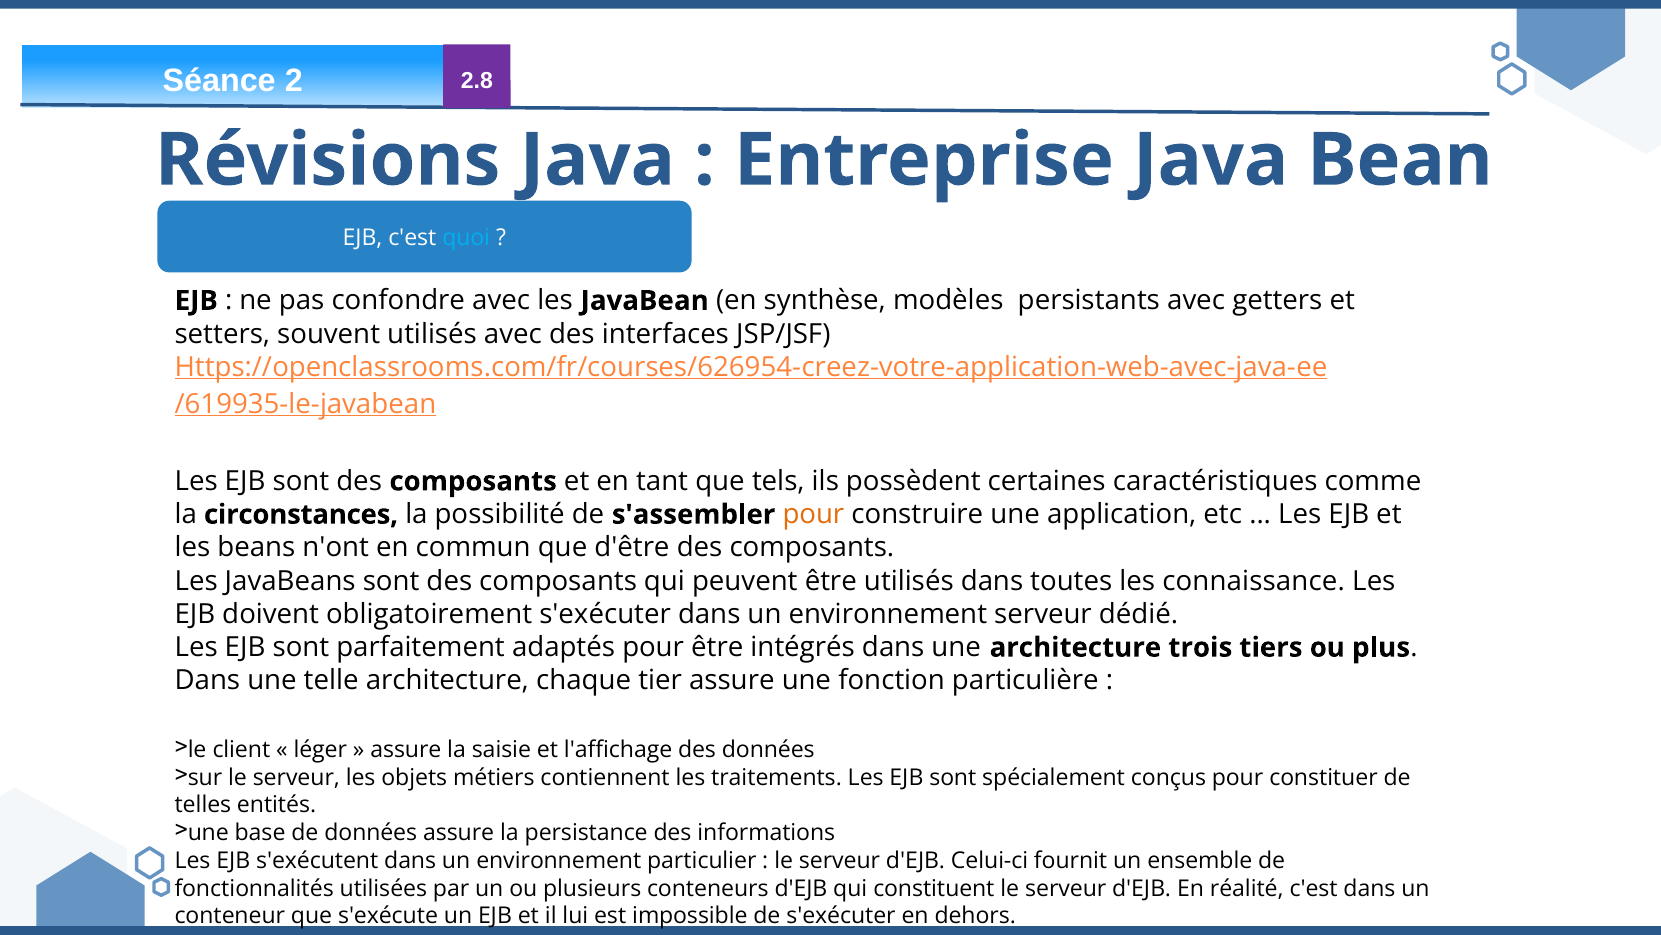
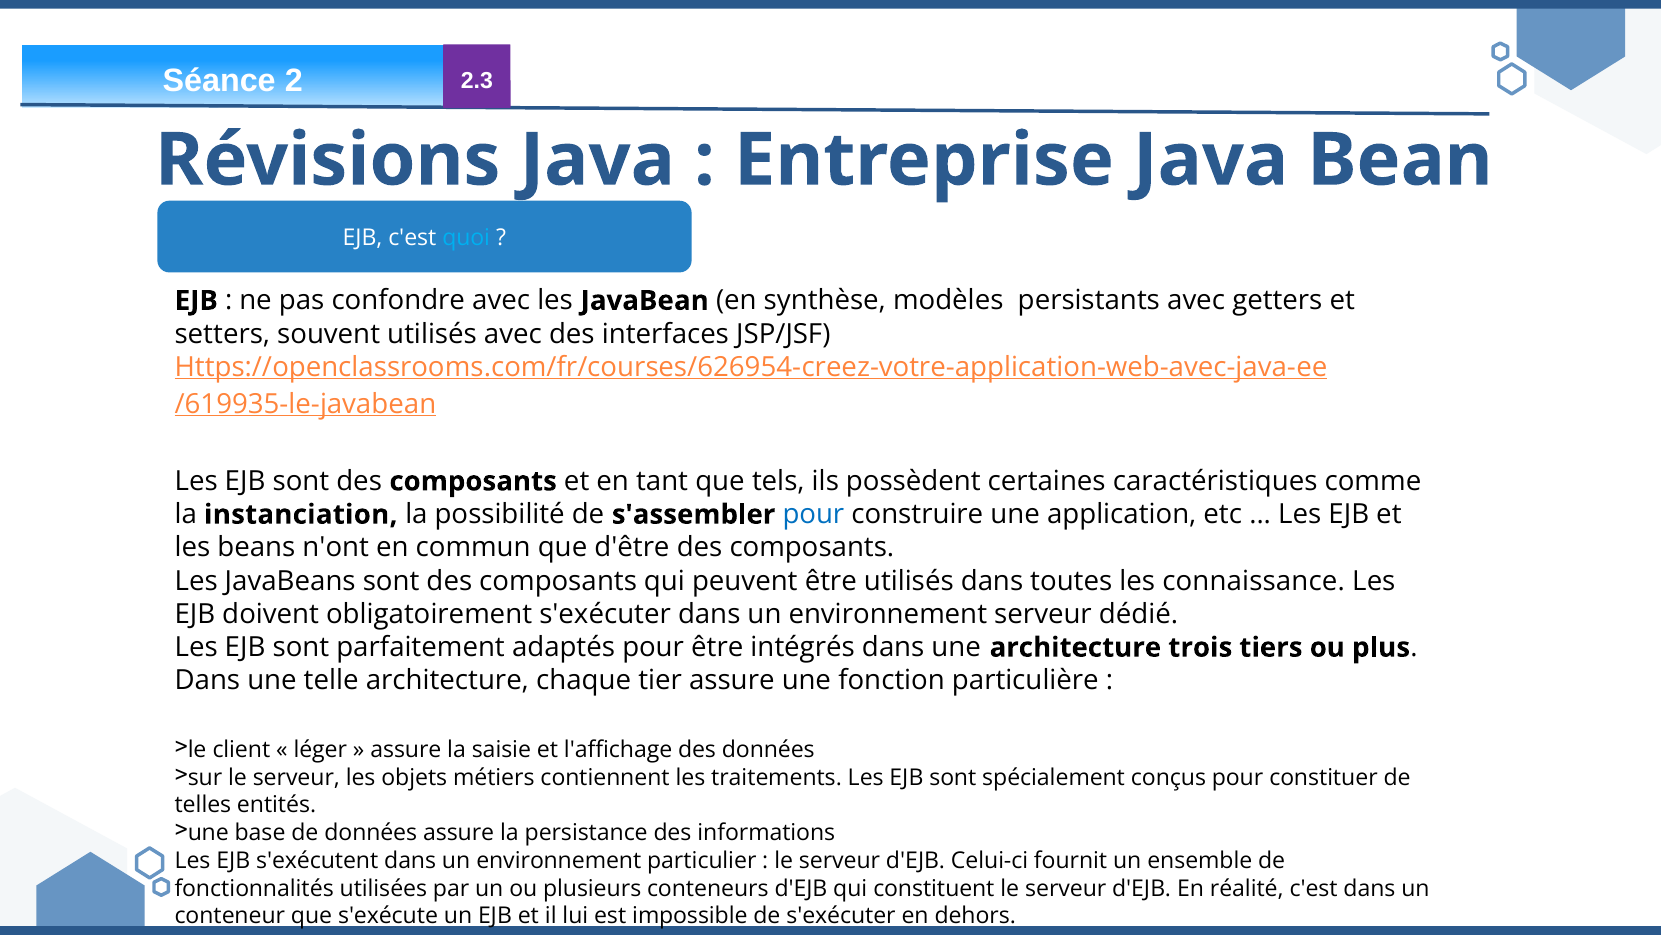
2.8: 2.8 -> 2.3 (477, 81)
circonstances: circonstances -> instanciation (301, 514)
pour colour: orange -> blue (813, 514)
